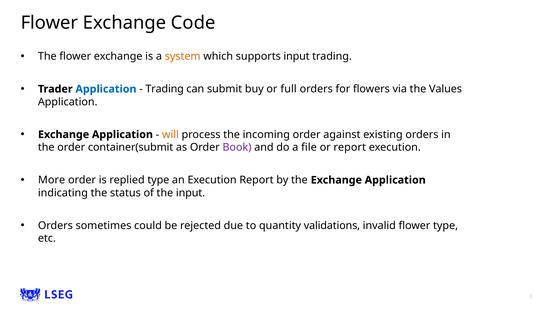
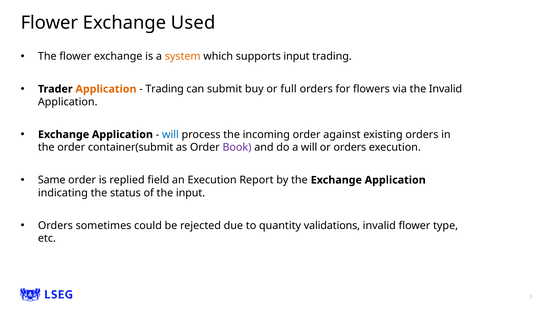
Code: Code -> Used (193, 23)
Application colour: blue -> orange (106, 89)
the Values: Values -> Invalid (446, 89)
will colour: orange -> blue (170, 135)
a file: file -> will (309, 148)
or report: report -> orders (350, 148)
More: More -> Same (52, 180)
replied type: type -> field (158, 180)
